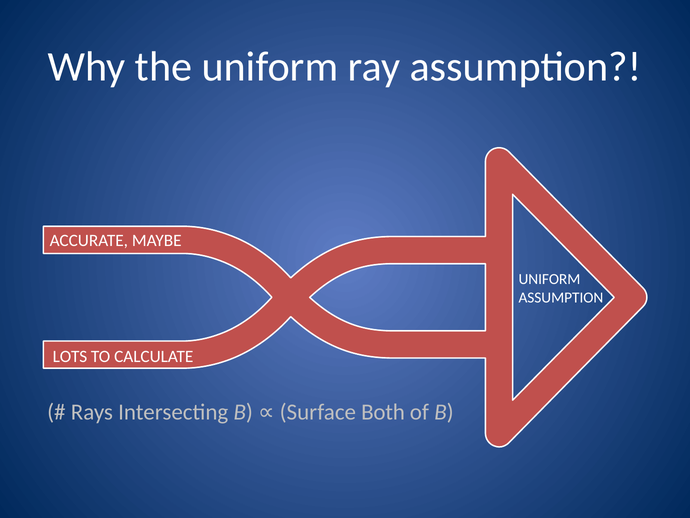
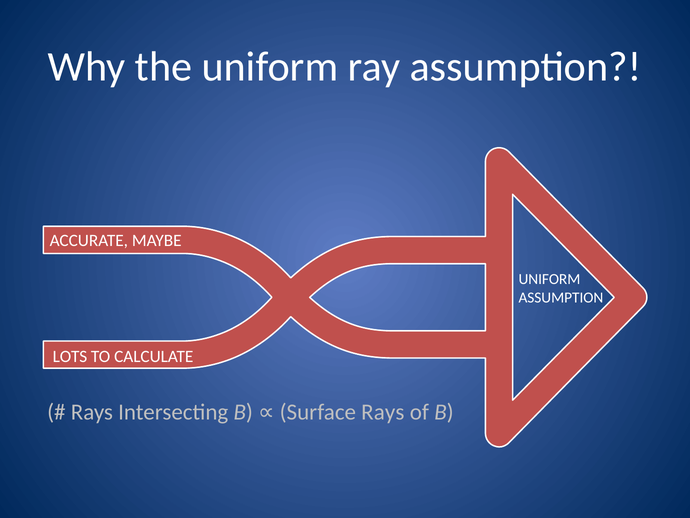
Surface Both: Both -> Rays (383, 412)
